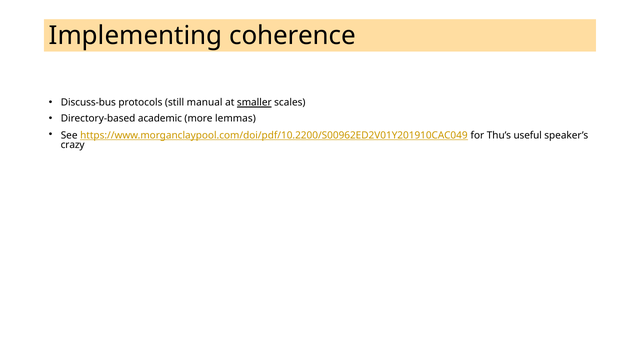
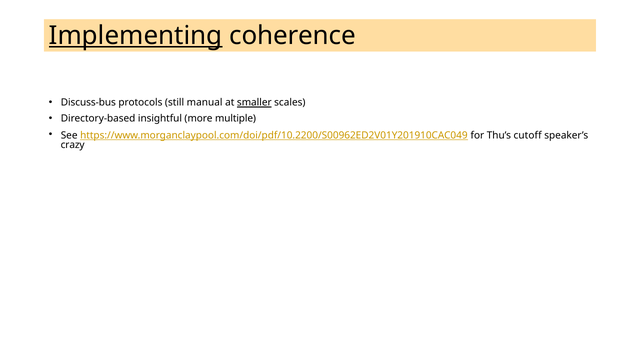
Implementing underline: none -> present (136, 35)
academic: academic -> insightful (160, 118)
lemmas: lemmas -> multiple (236, 118)
useful: useful -> cutoff (528, 135)
